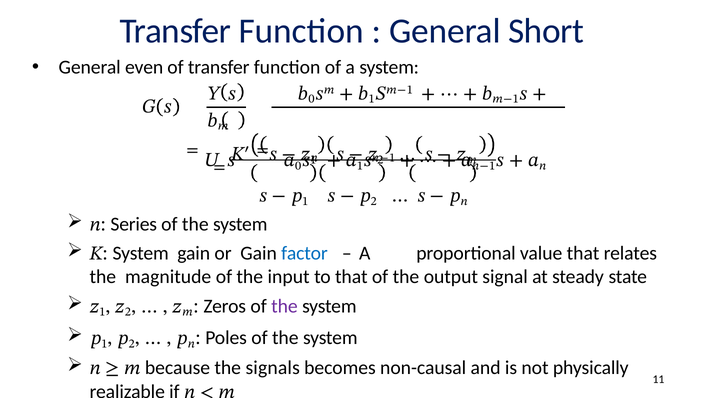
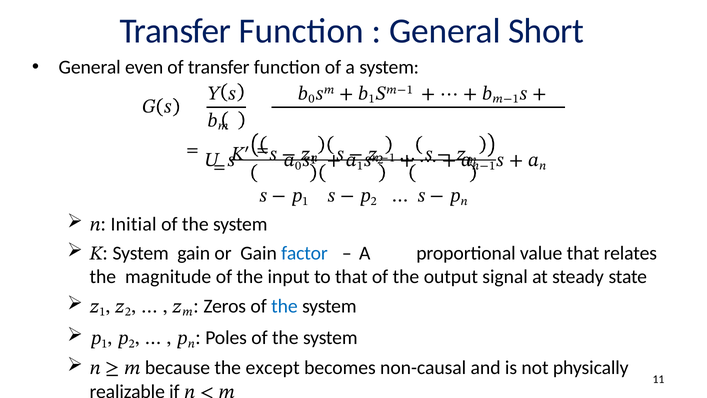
Series: Series -> Initial (134, 224)
the colour: purple -> blue (284, 306)
signals: signals -> except (273, 368)
